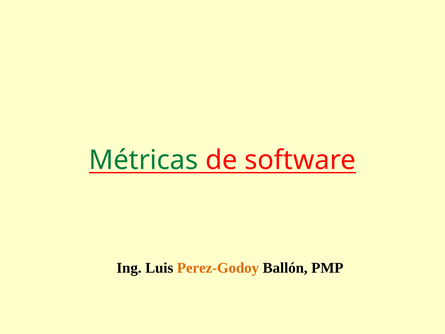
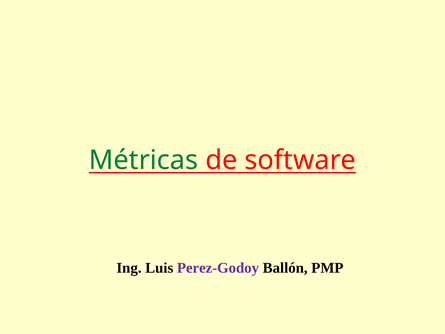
Perez-Godoy colour: orange -> purple (218, 268)
